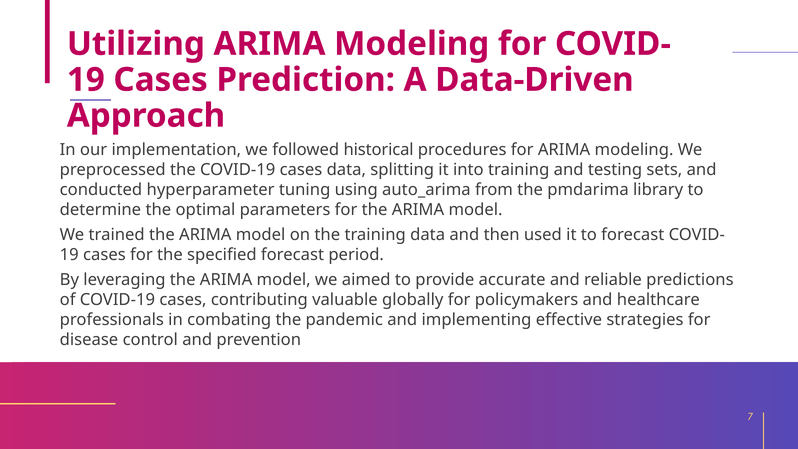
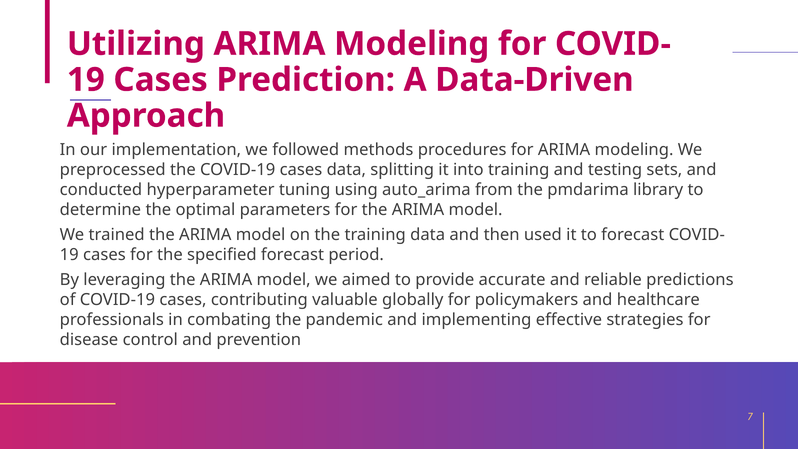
historical: historical -> methods (378, 150)
